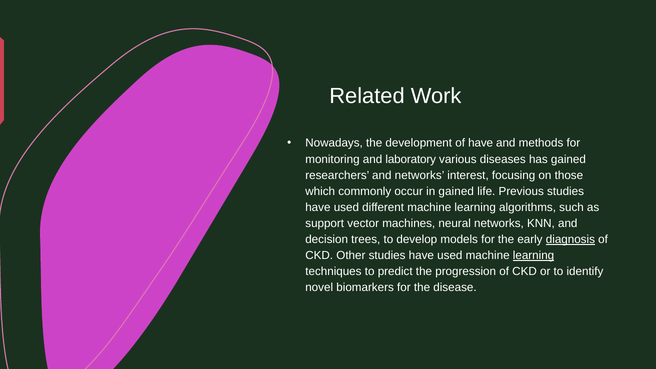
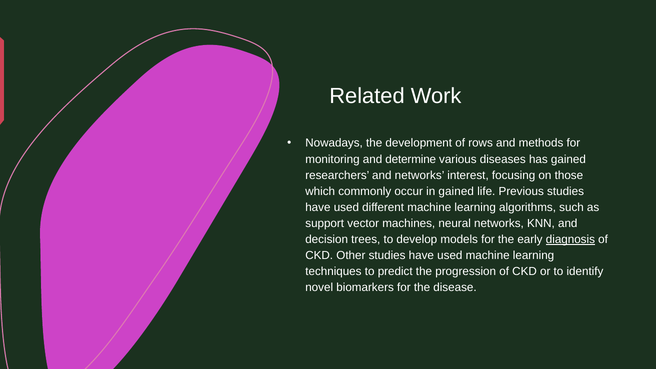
of have: have -> rows (481, 143)
laboratory: laboratory -> determine (411, 159)
learning underline: present -> none (534, 256)
